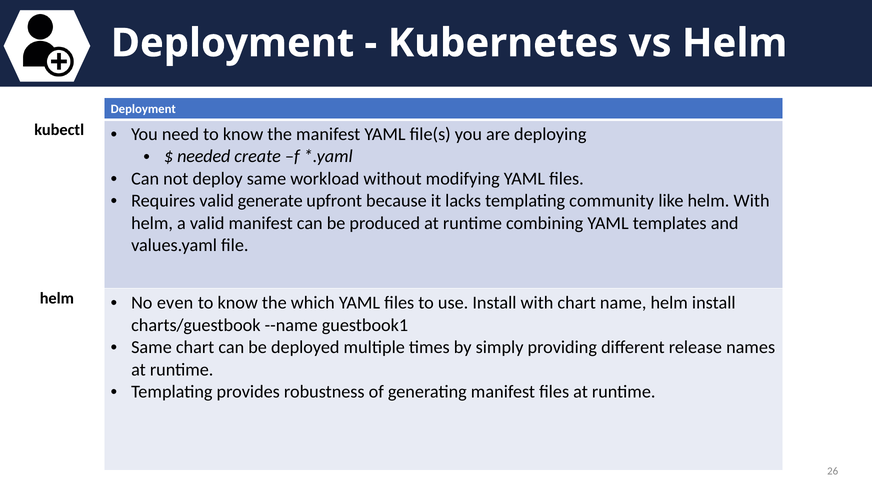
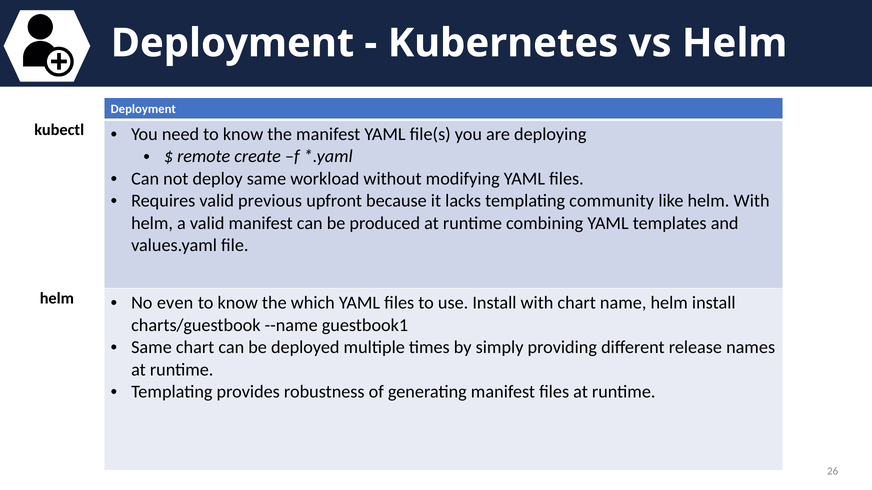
needed: needed -> remote (204, 157)
generate: generate -> previous (270, 201)
